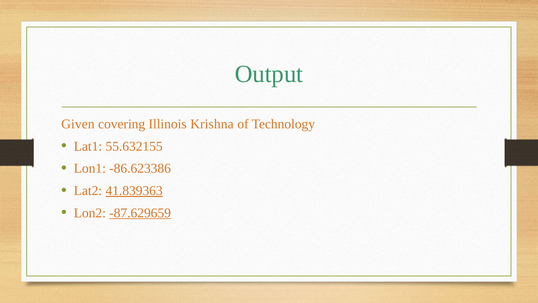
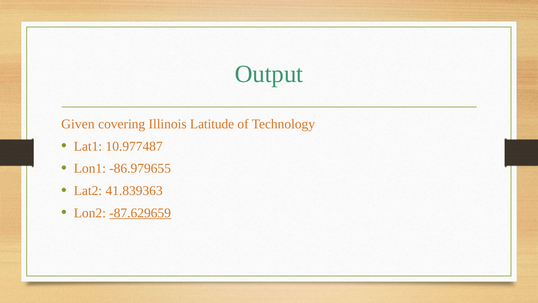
Krishna: Krishna -> Latitude (212, 124)
55.632155: 55.632155 -> 10.977487 (134, 146)
-86.623386: -86.623386 -> -86.979655 (140, 168)
41.839363 underline: present -> none (134, 190)
